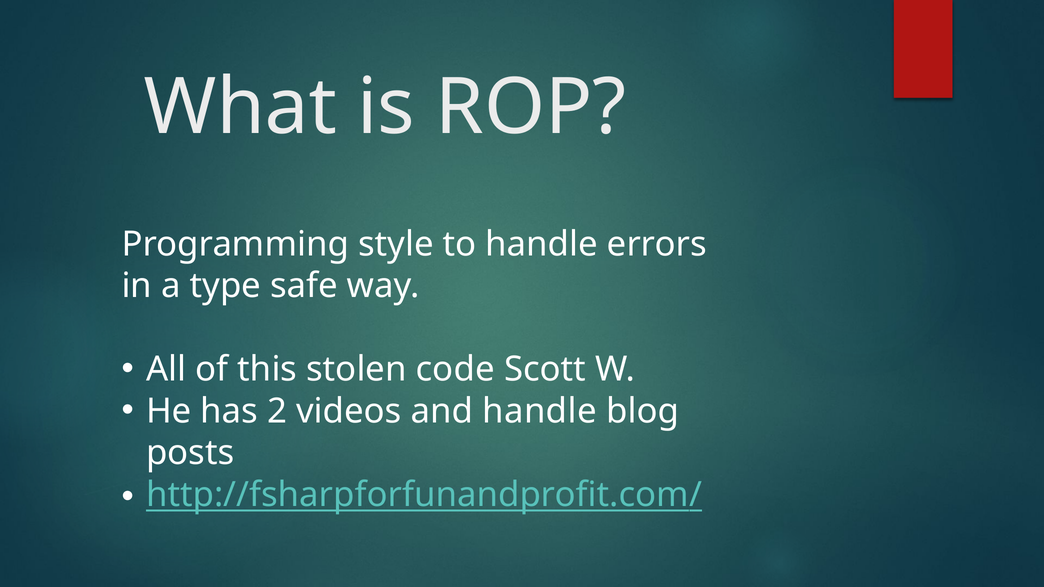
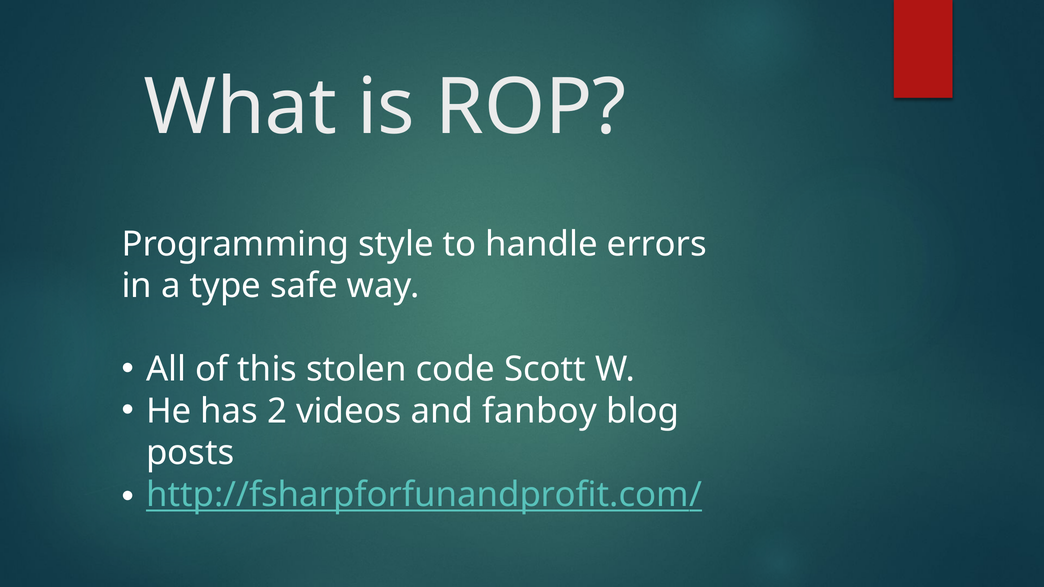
and handle: handle -> fanboy (540, 411)
